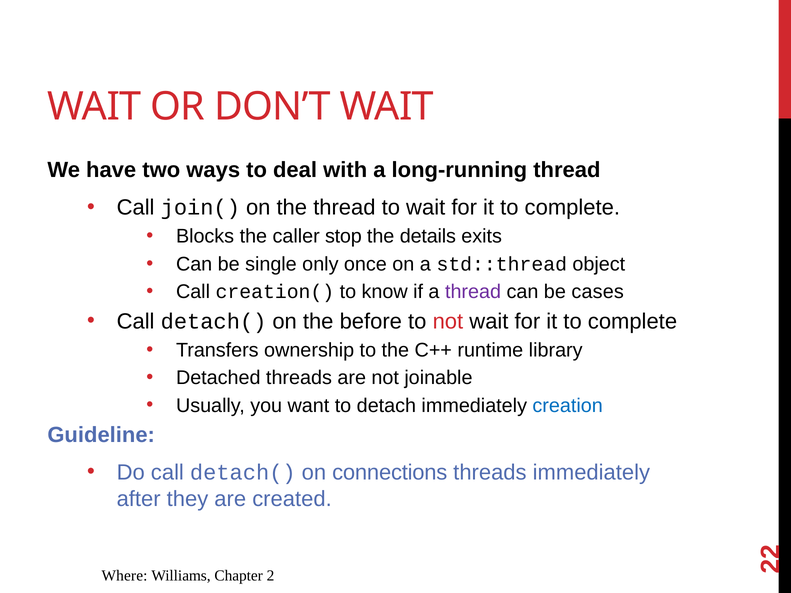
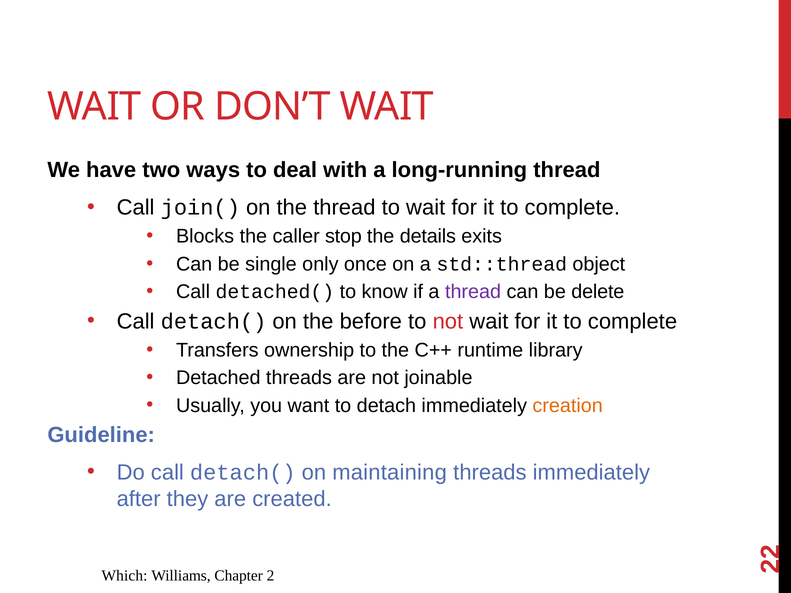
creation(: creation( -> detached( (275, 292)
cases: cases -> delete (598, 292)
creation colour: blue -> orange (568, 406)
connections: connections -> maintaining (390, 473)
Where: Where -> Which (125, 576)
